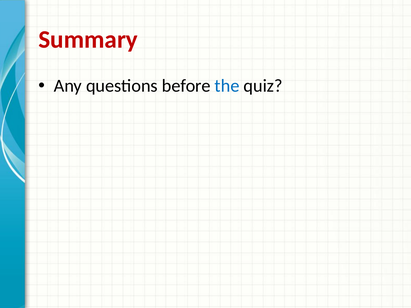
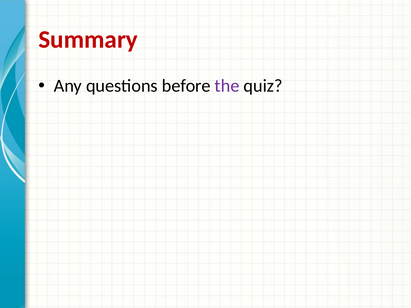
the colour: blue -> purple (227, 86)
